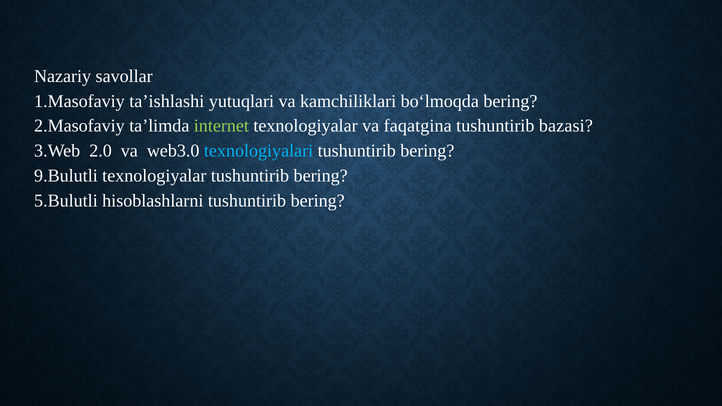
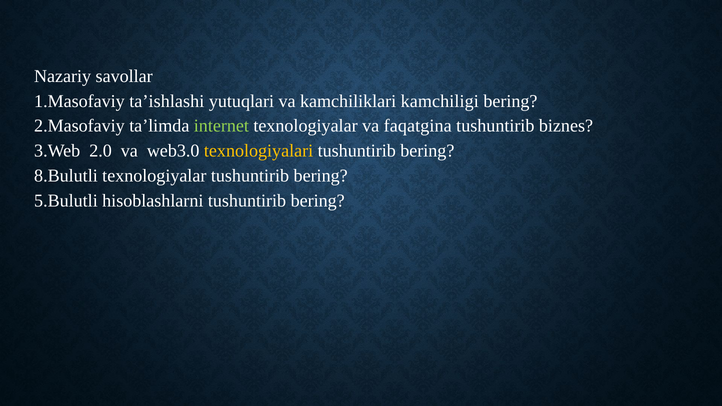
boʻlmoqda: boʻlmoqda -> kamchiligi (440, 101)
bazasi: bazasi -> biznes (566, 126)
texnologiyalari colour: light blue -> yellow (259, 151)
9.Bulutli: 9.Bulutli -> 8.Bulutli (66, 176)
